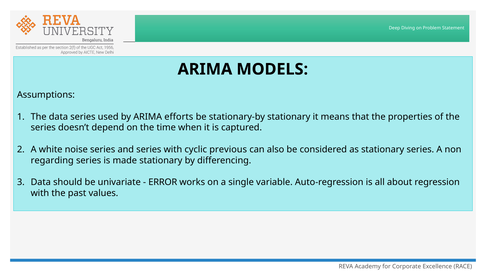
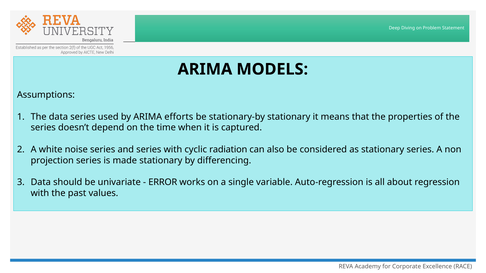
previous: previous -> radiation (228, 150)
regarding: regarding -> projection (52, 161)
